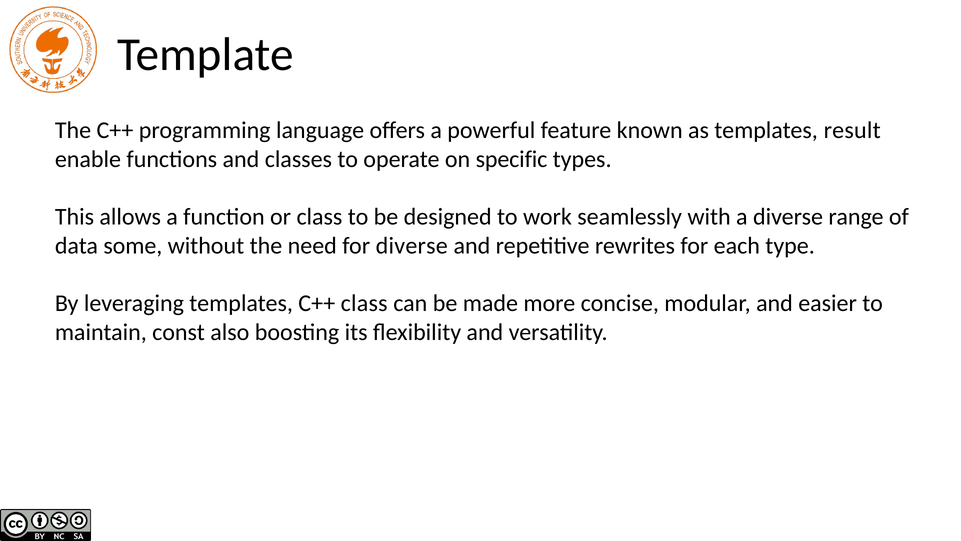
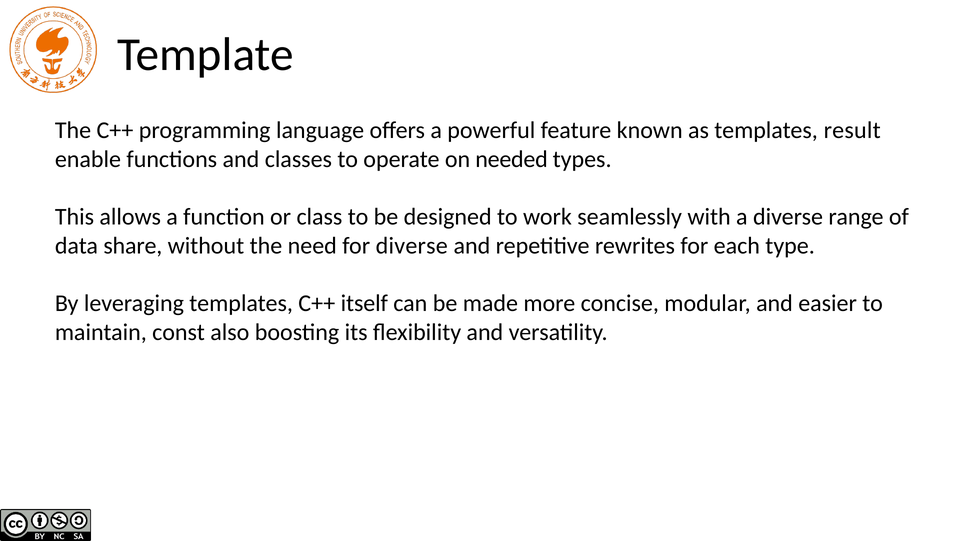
specific: specific -> needed (512, 159)
some: some -> share (133, 246)
C++ class: class -> itself (364, 303)
